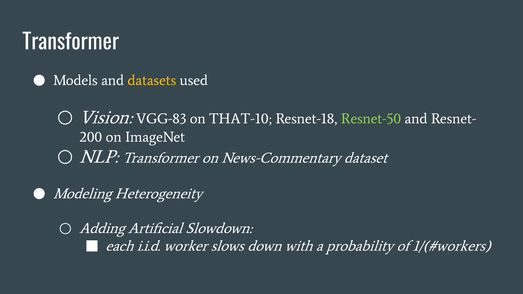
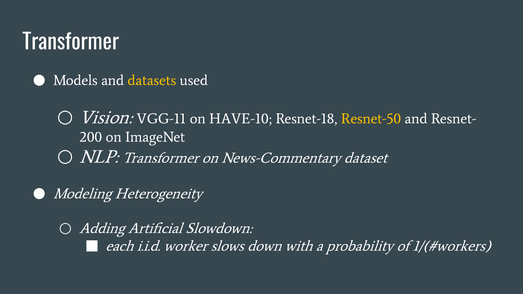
VGG-83: VGG-83 -> VGG-11 (161, 119)
THAT-10: THAT-10 -> HAVE-10 (241, 119)
Resnet-50 colour: light green -> yellow (371, 119)
